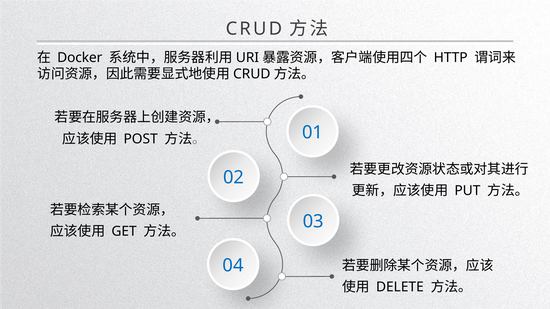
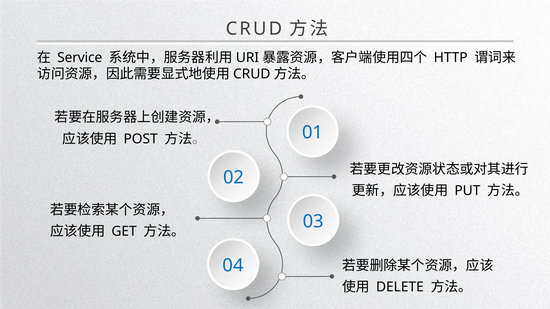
Docker: Docker -> Service (80, 58)
